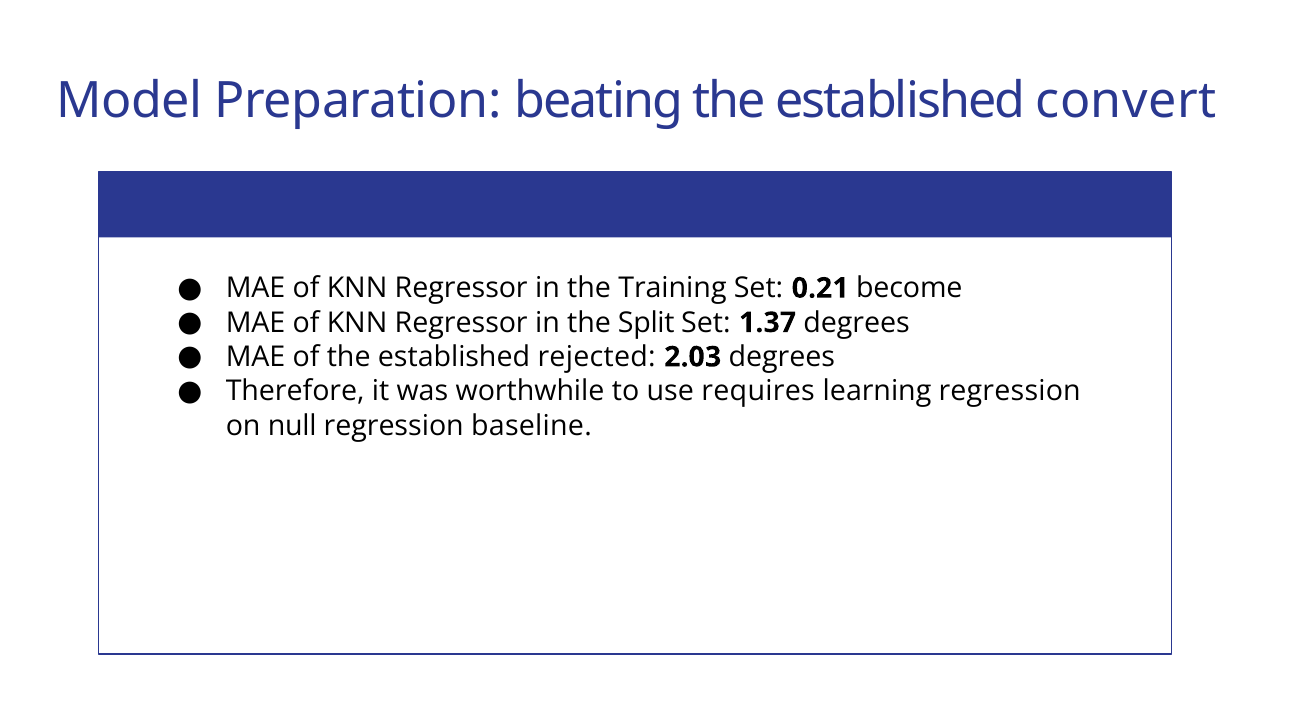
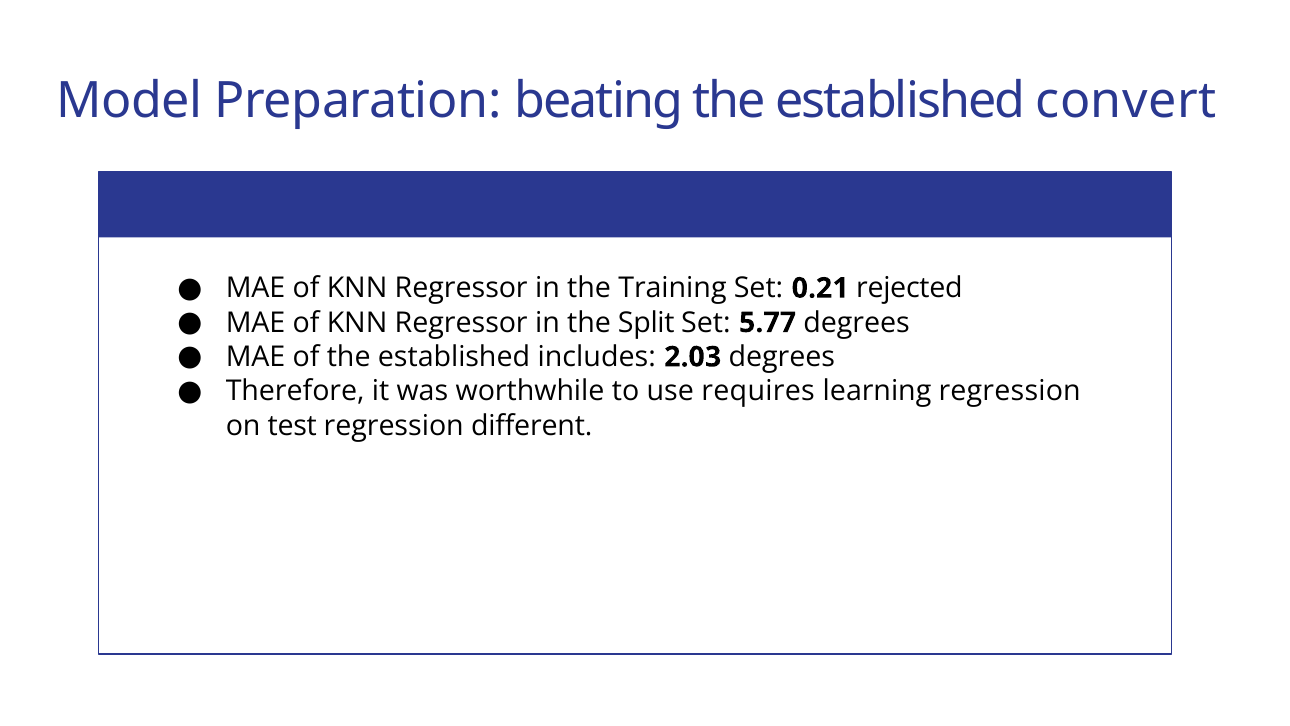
become: become -> rejected (909, 288)
1.37: 1.37 -> 5.77 (768, 322)
rejected: rejected -> includes (597, 357)
null: null -> test (292, 426)
baseline: baseline -> different (532, 426)
